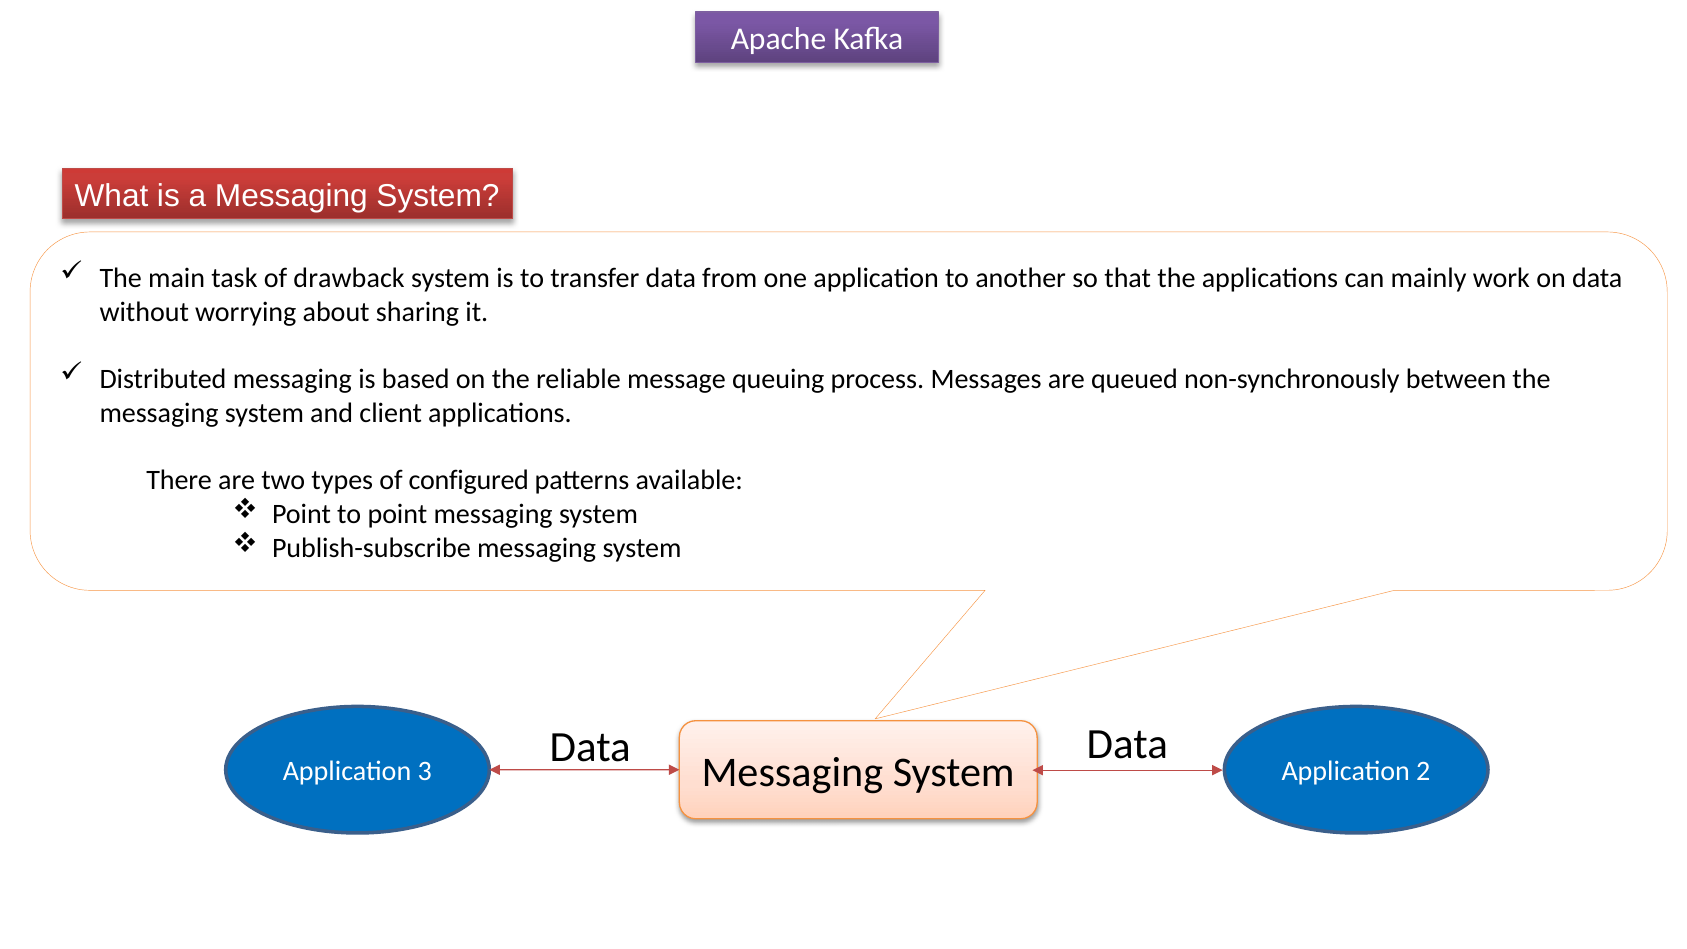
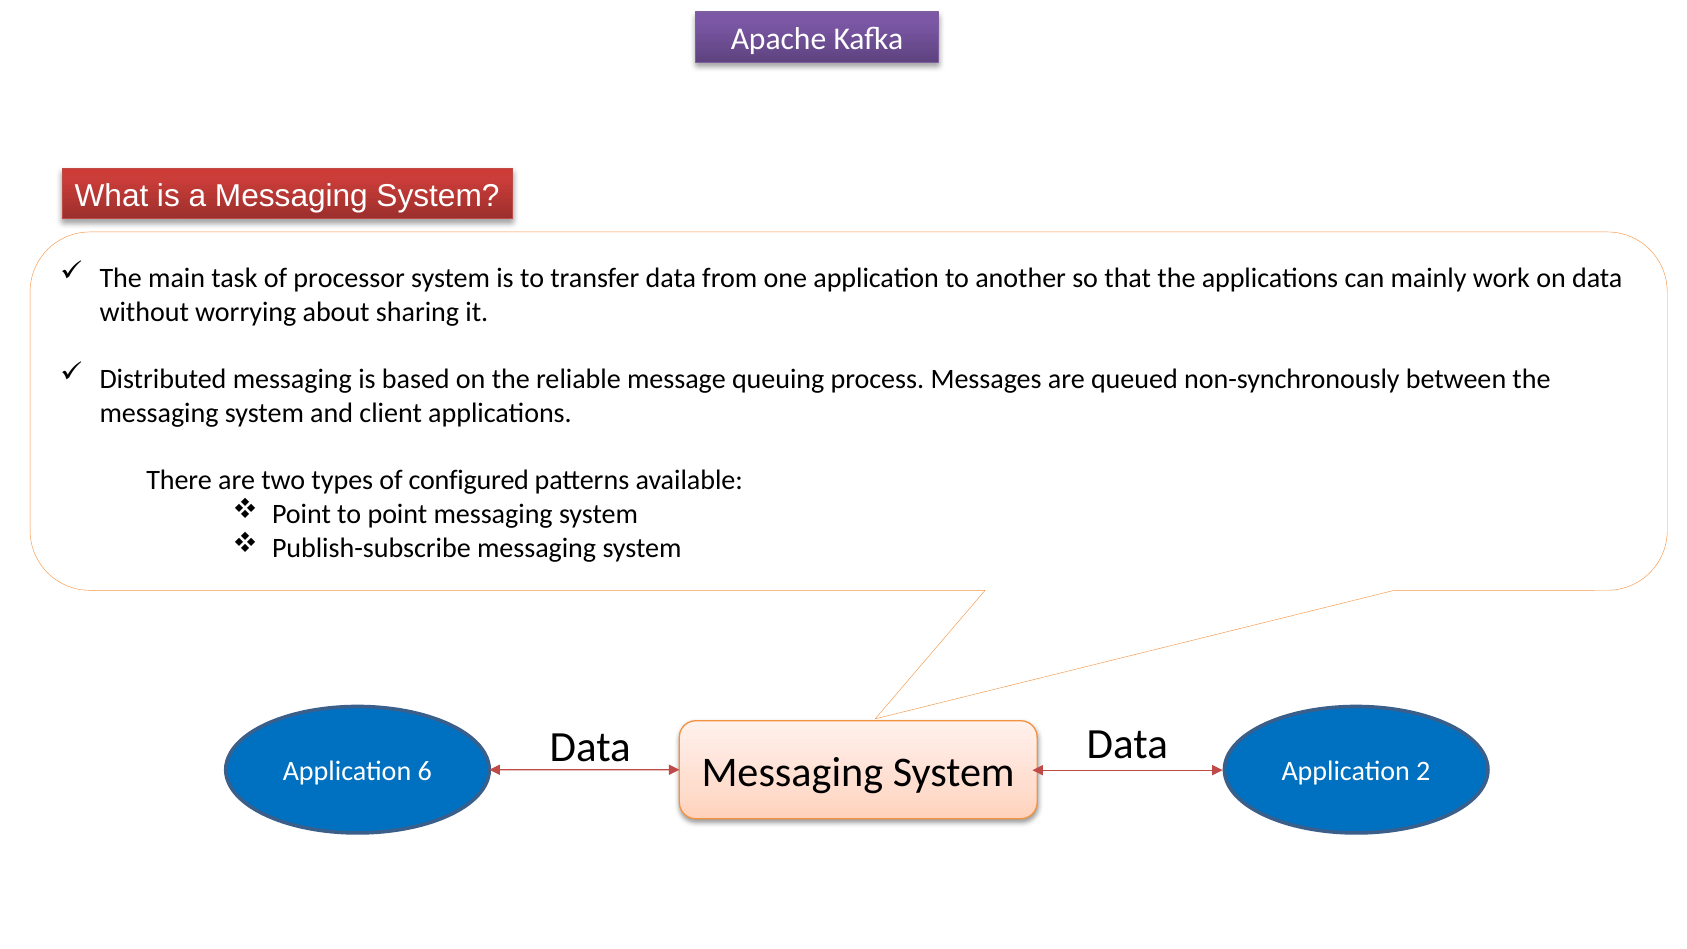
drawback: drawback -> processor (349, 278)
3: 3 -> 6 (425, 772)
